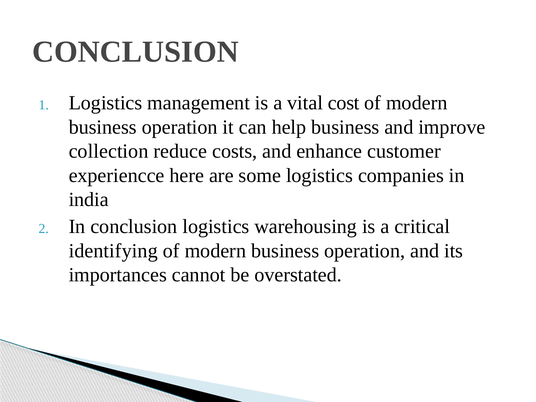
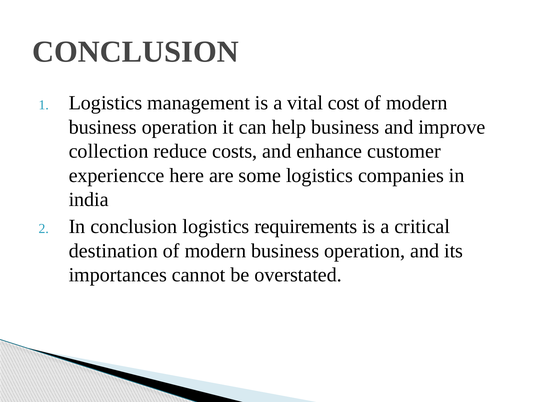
warehousing: warehousing -> requirements (306, 227)
identifying: identifying -> destination (113, 251)
